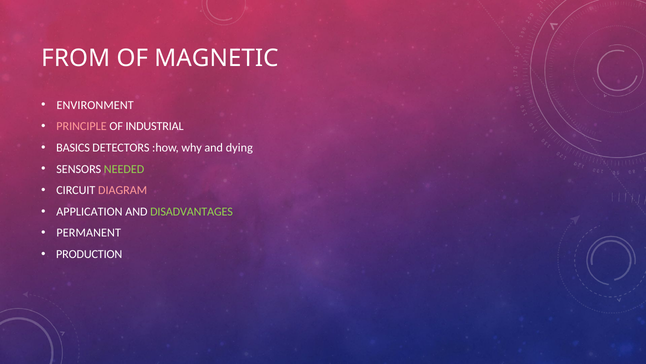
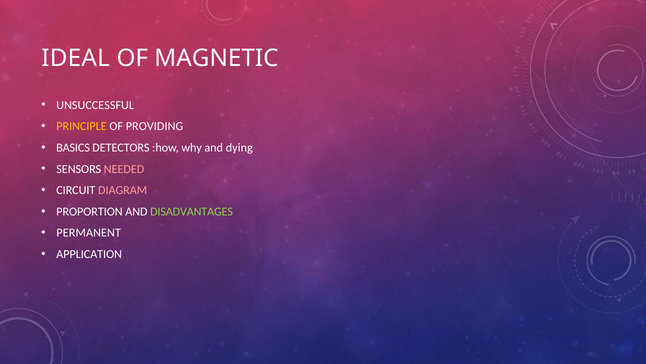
FROM: FROM -> IDEAL (76, 58)
ENVIRONMENT: ENVIRONMENT -> UNSUCCESSFUL (95, 105)
PRINCIPLE colour: pink -> yellow (82, 126)
INDUSTRIAL: INDUSTRIAL -> PROVIDING (154, 126)
NEEDED colour: light green -> pink (124, 169)
APPLICATION: APPLICATION -> PROPORTION (89, 211)
PRODUCTION: PRODUCTION -> APPLICATION (89, 254)
